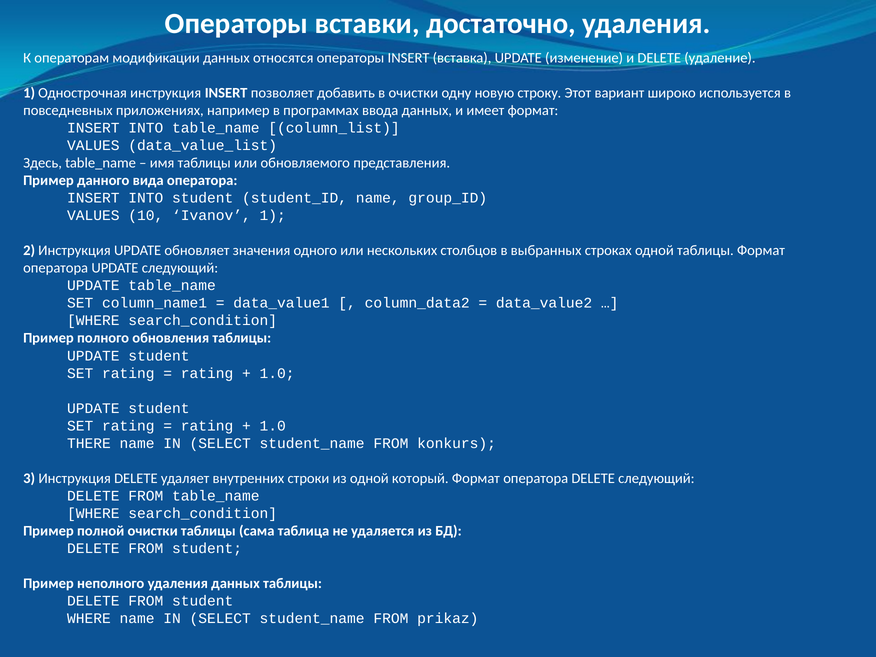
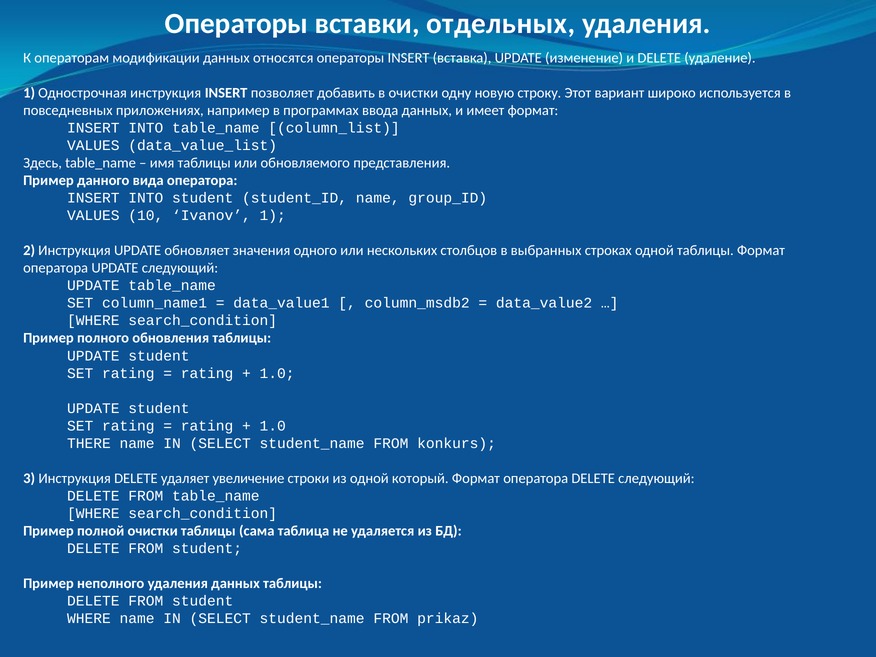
достаточно: достаточно -> отдельных (501, 24)
column_data2: column_data2 -> column_msdb2 (417, 303)
внутренних: внутренних -> увеличение (248, 478)
